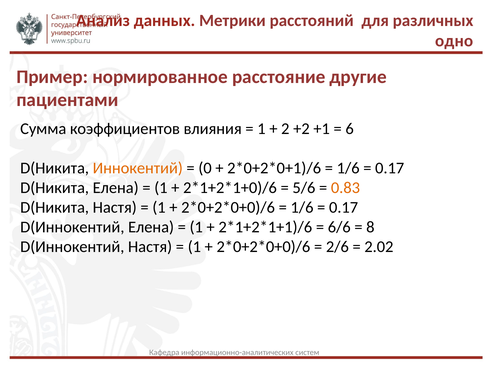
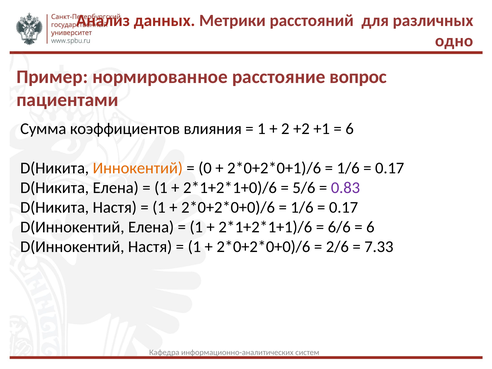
другие: другие -> вопрос (358, 77)
0.83 colour: orange -> purple (345, 188)
8: 8 -> 6 (370, 227)
2.02: 2.02 -> 7.33 (379, 247)
